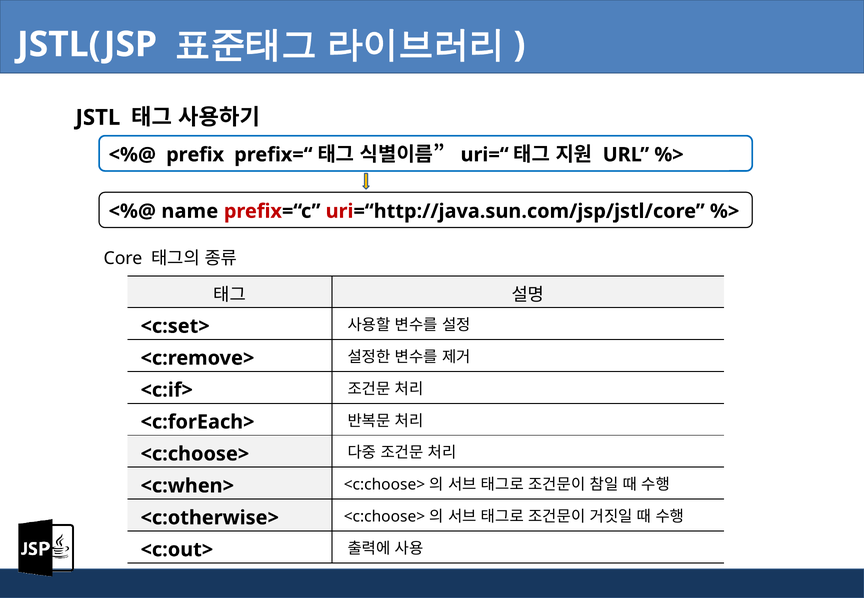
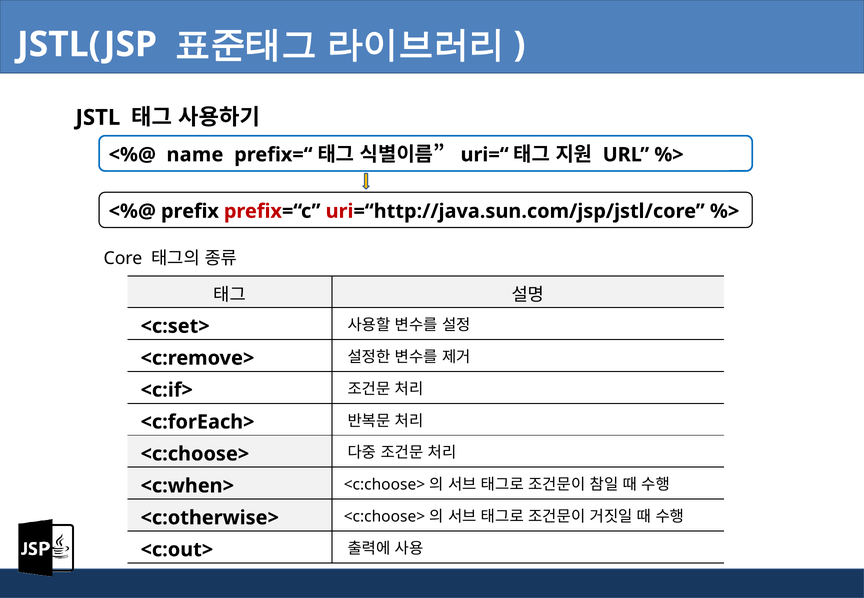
prefix: prefix -> name (195, 155)
name: name -> prefix (190, 211)
